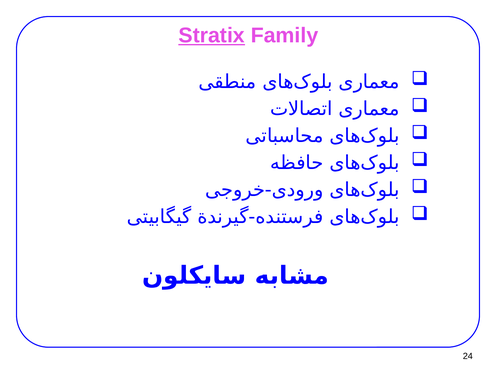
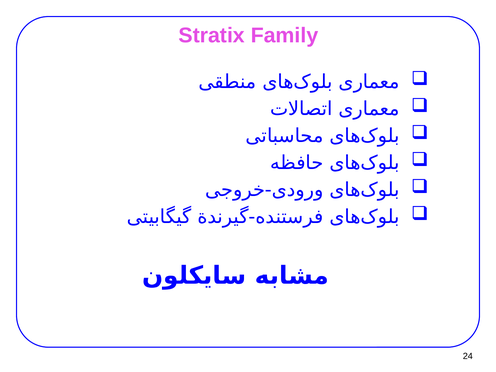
Stratix underline: present -> none (212, 35)
